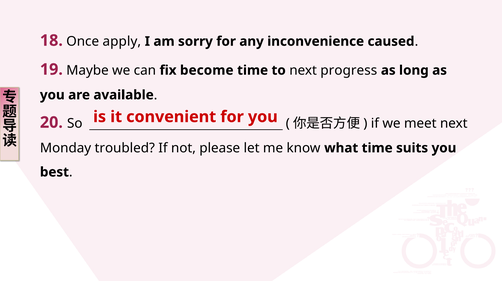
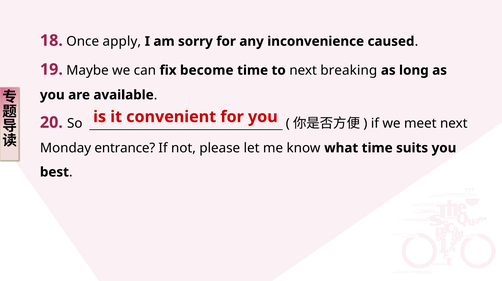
progress: progress -> breaking (349, 70)
troubled: troubled -> entrance (125, 148)
